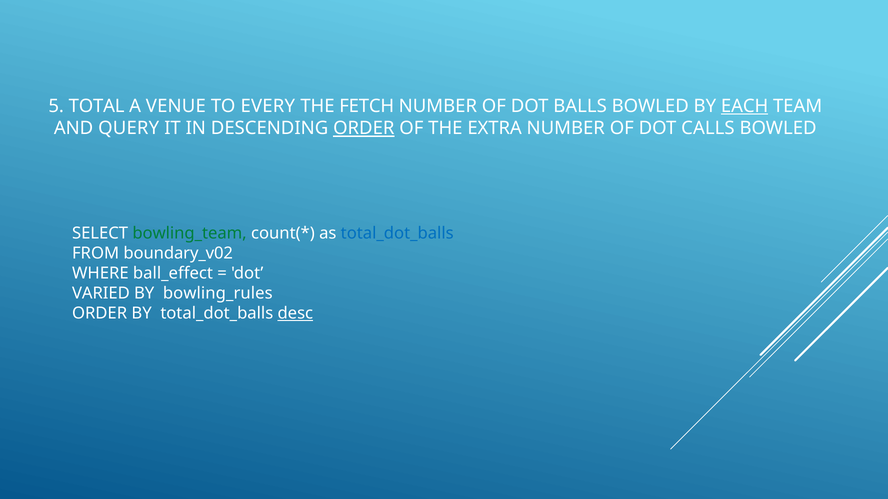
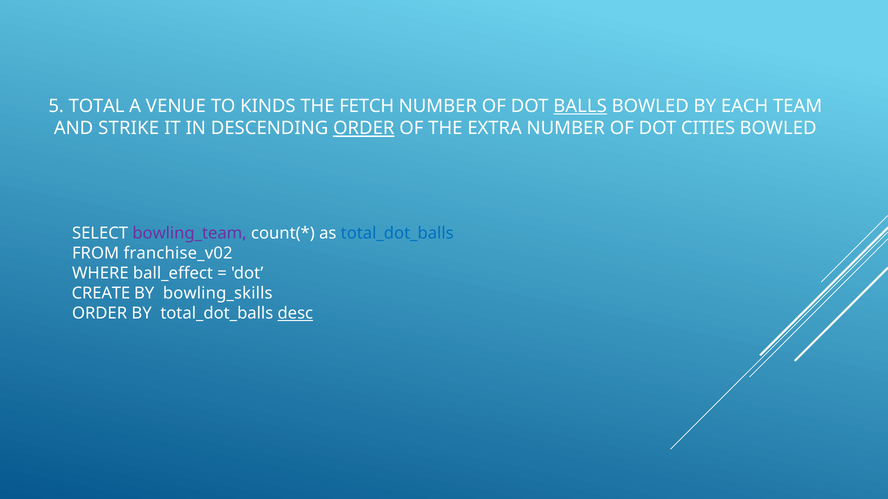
EVERY: EVERY -> KINDS (268, 106)
BALLS underline: none -> present (580, 106)
EACH underline: present -> none (745, 106)
QUERY: QUERY -> STRIKE (129, 128)
CALLS: CALLS -> CITIES (708, 128)
bowling_team colour: green -> purple (190, 234)
boundary_v02: boundary_v02 -> franchise_v02 (178, 254)
VARIED: VARIED -> CREATE (101, 293)
bowling_rules: bowling_rules -> bowling_skills (218, 293)
